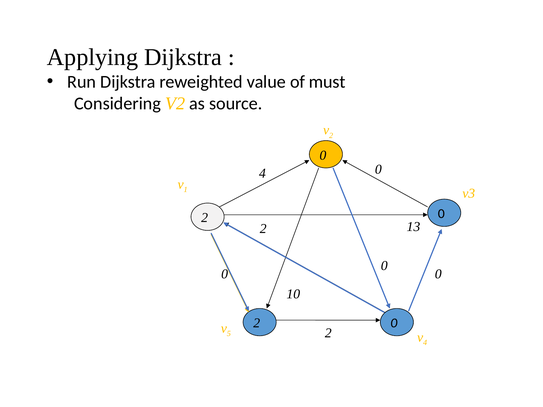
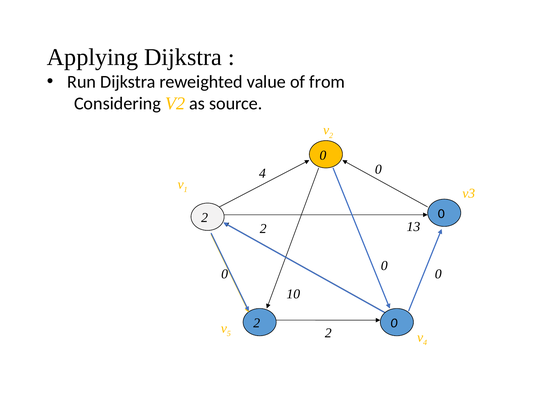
must: must -> from (327, 82)
